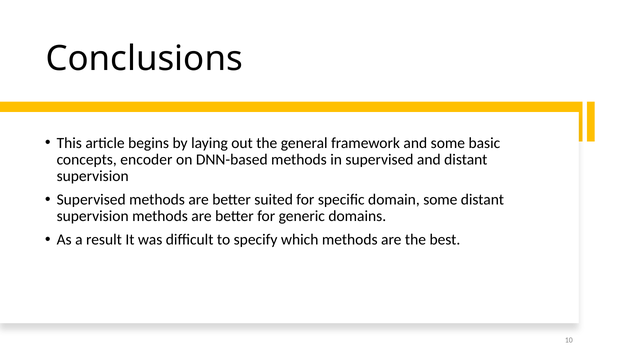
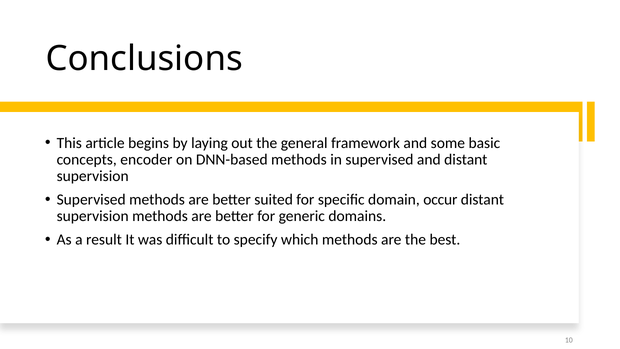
domain some: some -> occur (440, 199)
